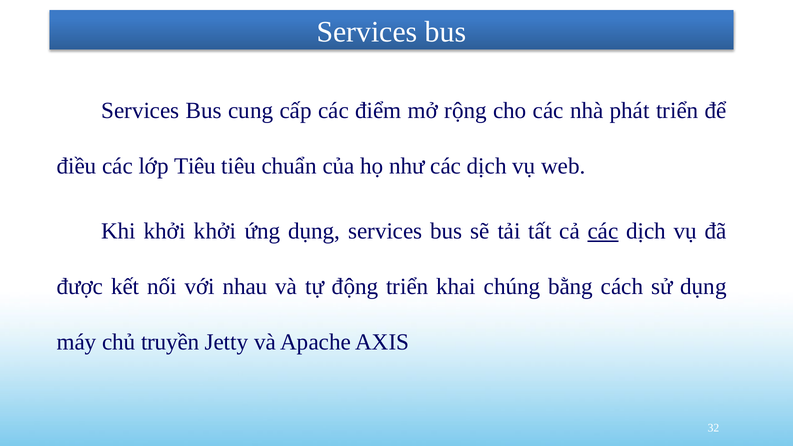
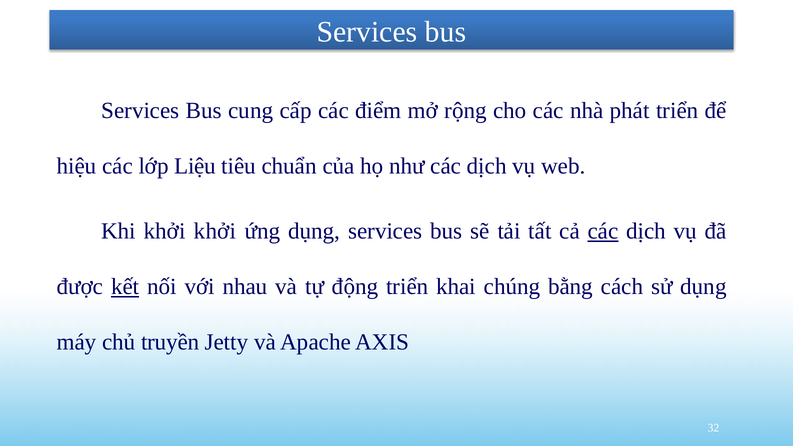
điều: điều -> hiệu (77, 166)
lớp Tiêu: Tiêu -> Liệu (195, 166)
kết underline: none -> present (125, 287)
